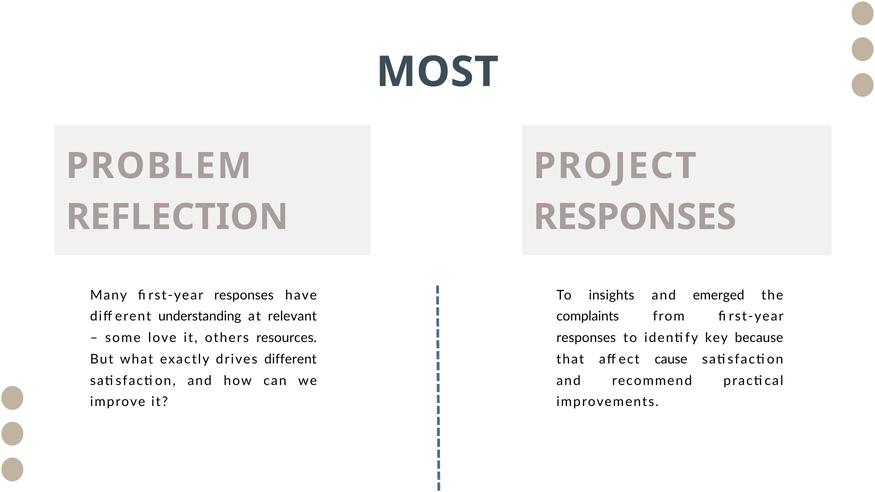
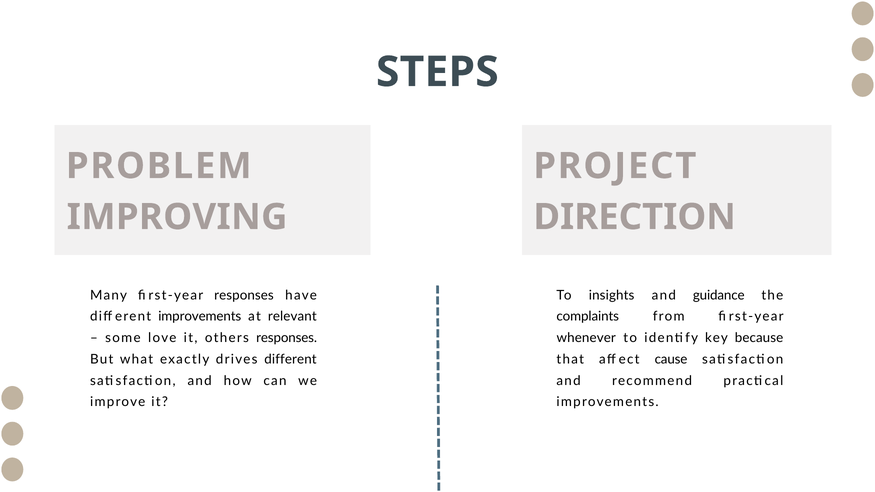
MOST: MOST -> STEPS (437, 72)
REFLECTION: REFLECTION -> IMPROVING (177, 217)
RESPONSES: RESPONSES -> DIRECTION (635, 217)
emerged: emerged -> guidance (719, 295)
different understanding: understanding -> improvements (200, 317)
others resources: resources -> responses (287, 338)
responses: responses -> whenever (586, 338)
